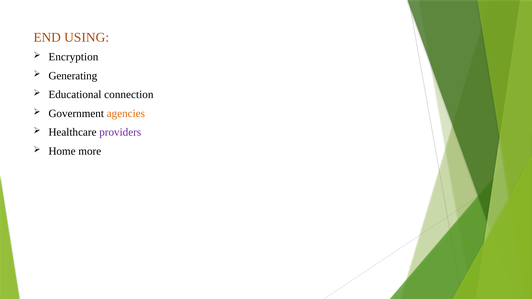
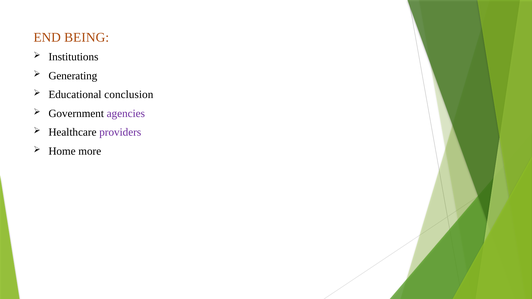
USING: USING -> BEING (87, 38)
Encryption: Encryption -> Institutions (73, 57)
connection: connection -> conclusion (129, 95)
agencies colour: orange -> purple (126, 113)
